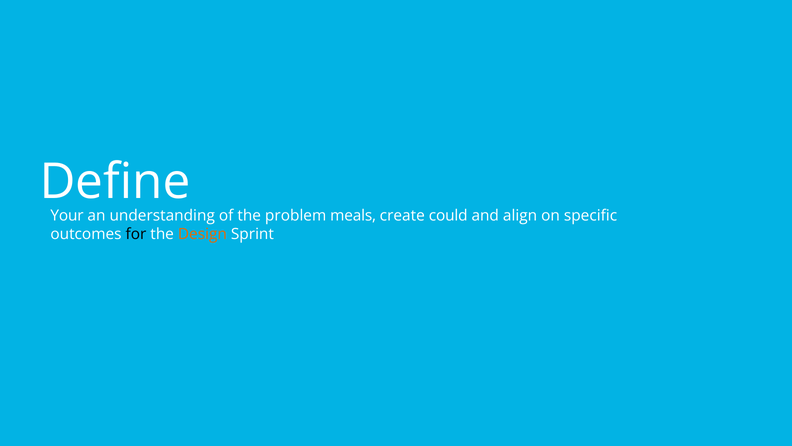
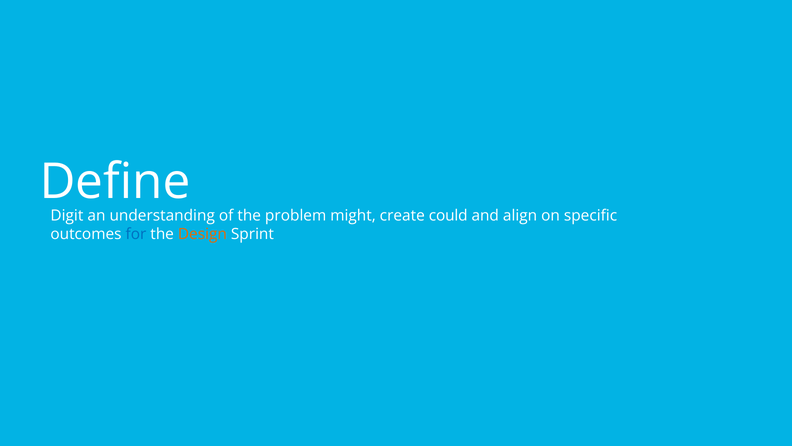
Your: Your -> Digit (67, 215)
meals: meals -> might (353, 215)
for colour: black -> blue (136, 234)
